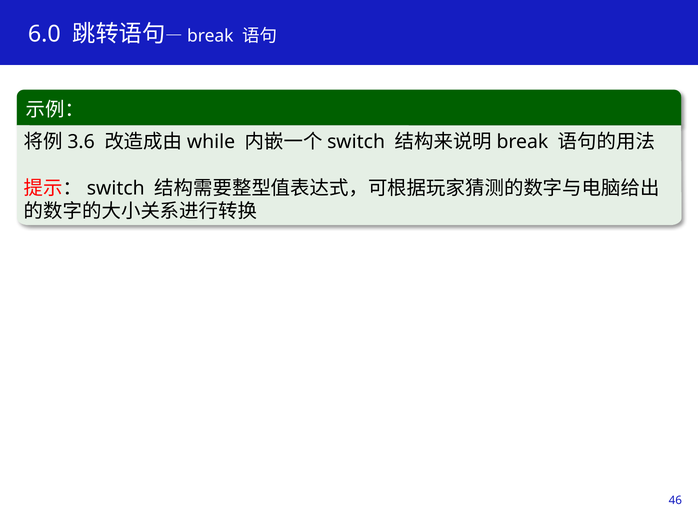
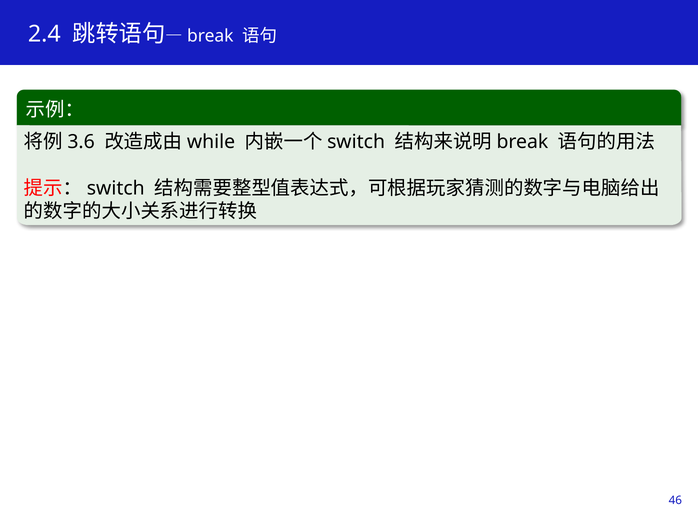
6.0: 6.0 -> 2.4 (44, 34)
